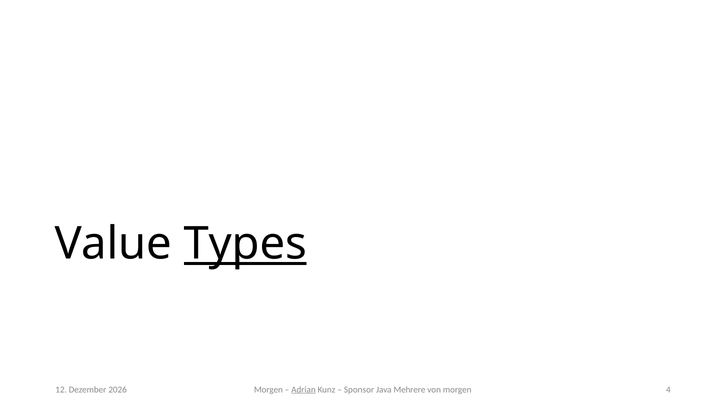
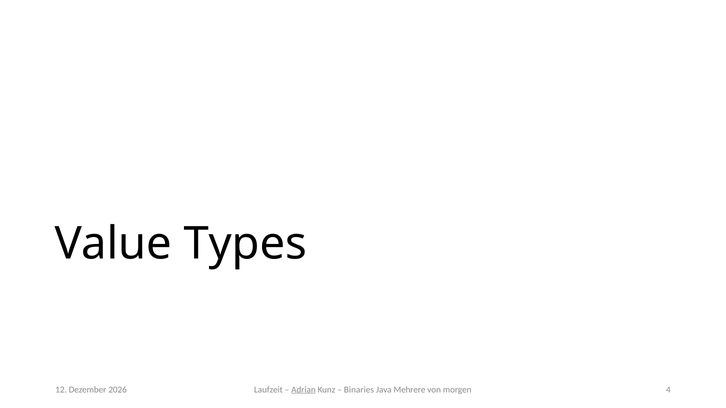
Types underline: present -> none (245, 244)
Morgen: Morgen -> Laufzeit (268, 390)
Sponsor: Sponsor -> Binaries (359, 390)
